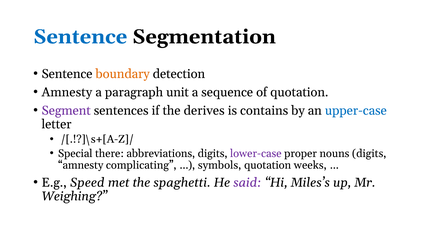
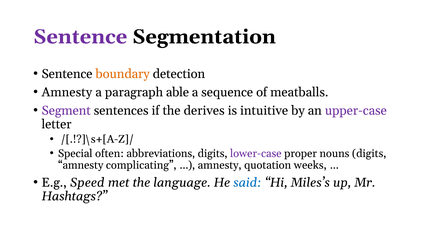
Sentence colour: blue -> purple (80, 37)
unit: unit -> able (178, 92)
of quotation: quotation -> meatballs (299, 92)
contains: contains -> intuitive (264, 111)
upper-case colour: blue -> purple (356, 111)
there: there -> often (109, 154)
symbols: symbols -> amnesty (220, 165)
spaghetti: spaghetti -> language (182, 183)
said colour: purple -> blue (248, 183)
Weighing: Weighing -> Hashtags (74, 197)
